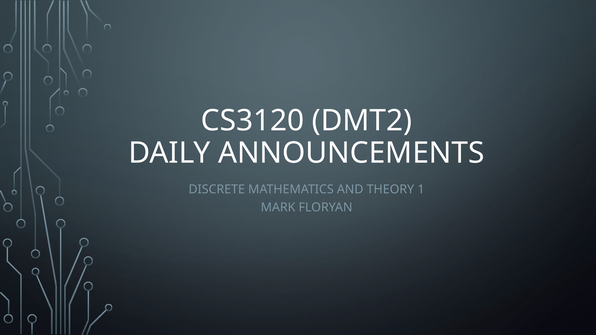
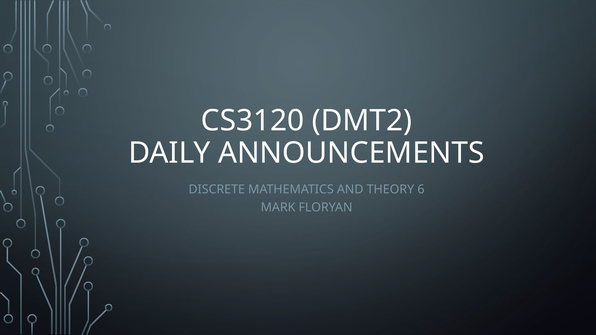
1: 1 -> 6 (421, 190)
